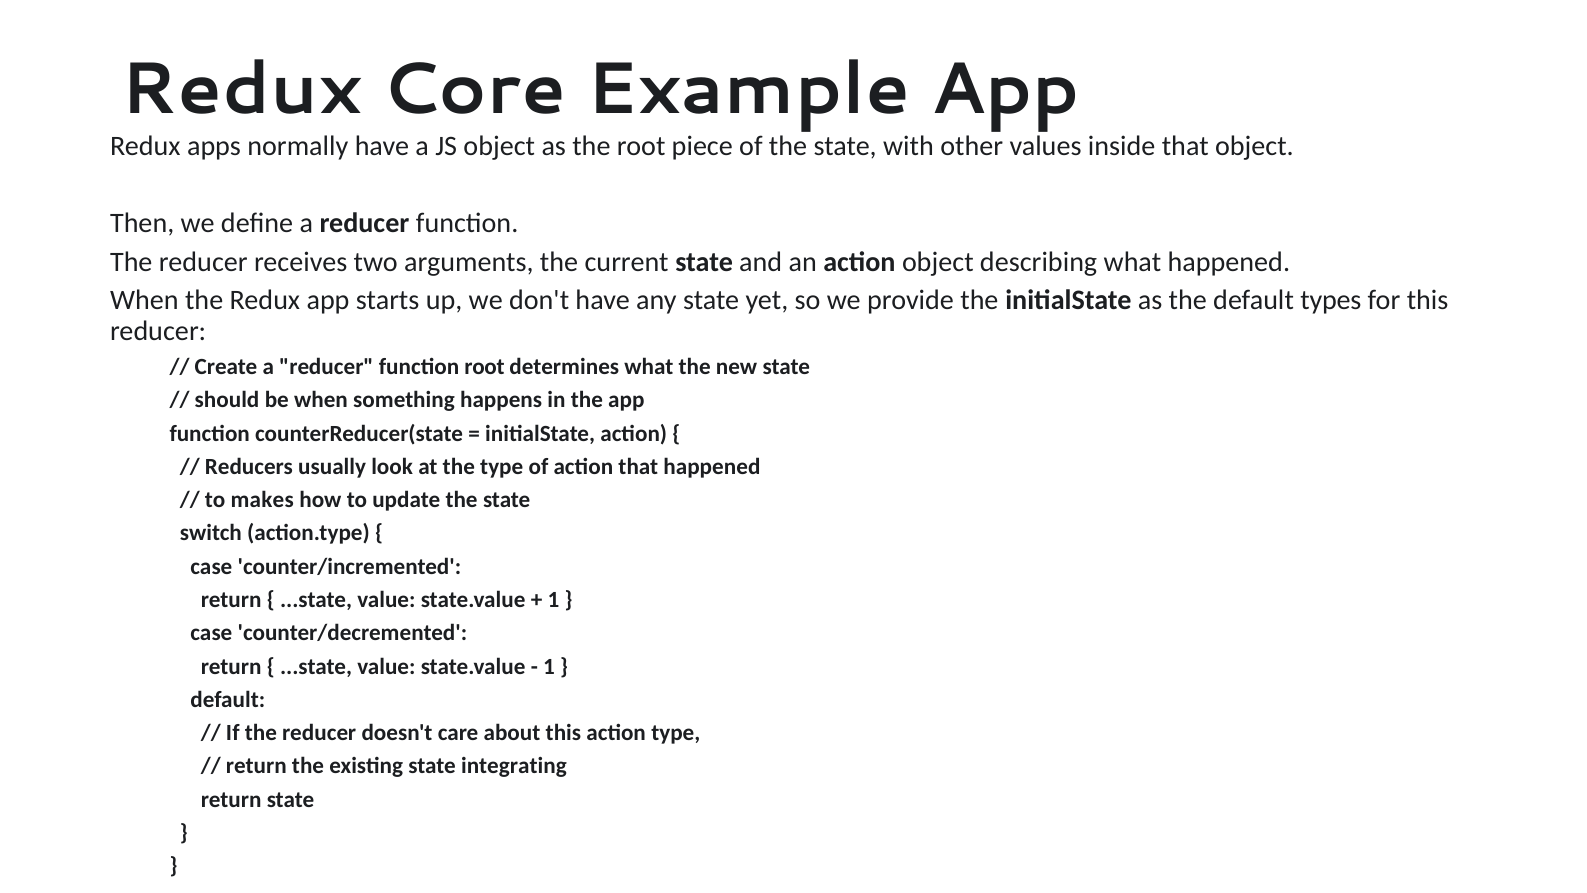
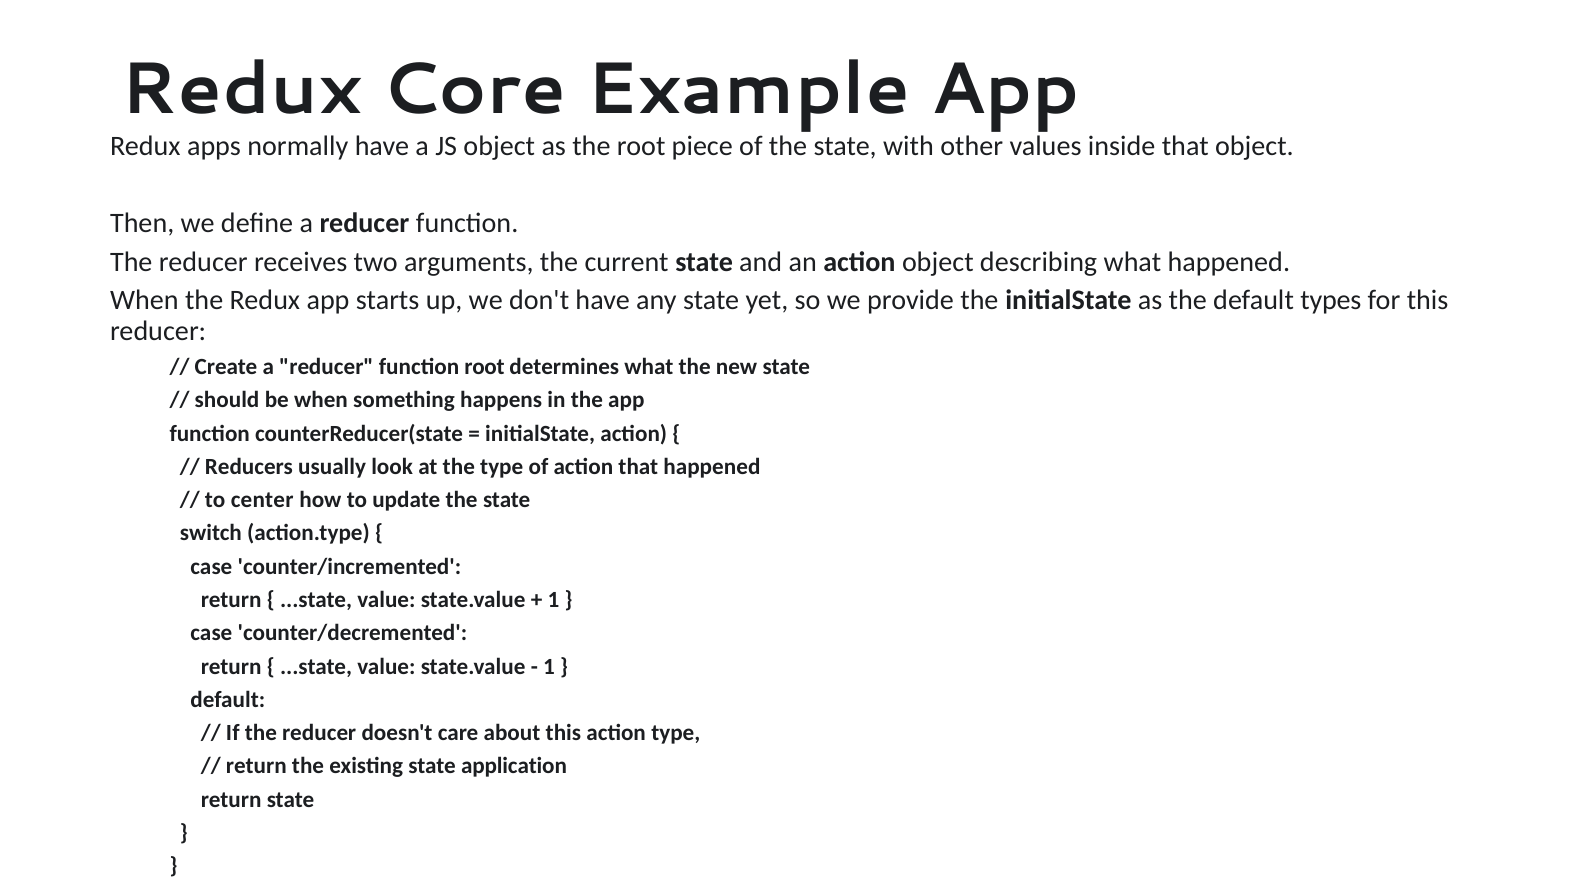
makes: makes -> center (262, 500)
integrating: integrating -> application (514, 766)
